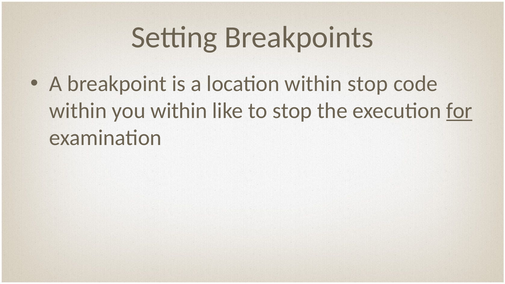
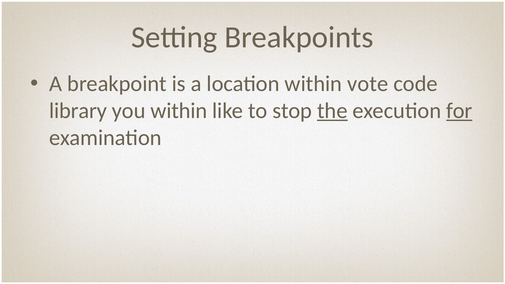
within stop: stop -> vote (368, 84)
within: within -> library (78, 111)
the underline: none -> present (332, 111)
